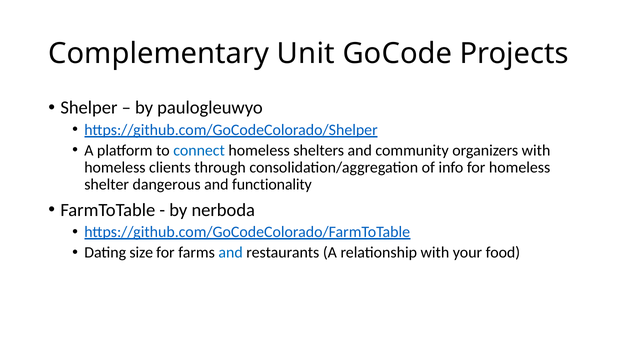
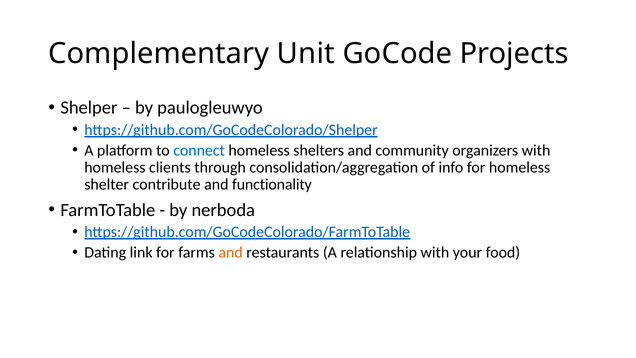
dangerous: dangerous -> contribute (167, 185)
size: size -> link (141, 252)
and colour: blue -> orange (231, 252)
